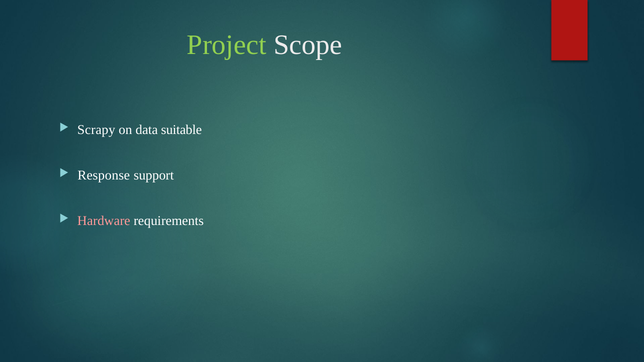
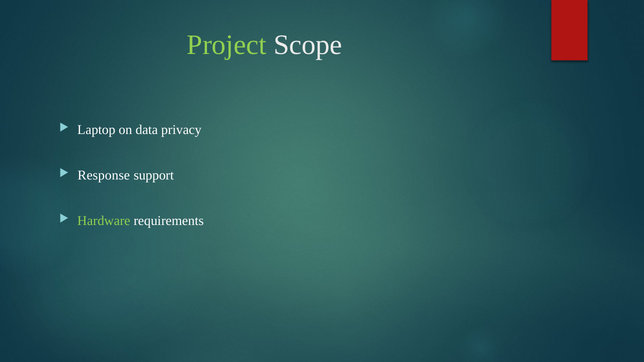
Scrapy: Scrapy -> Laptop (96, 130)
suitable: suitable -> privacy (181, 130)
Hardware colour: pink -> light green (104, 221)
